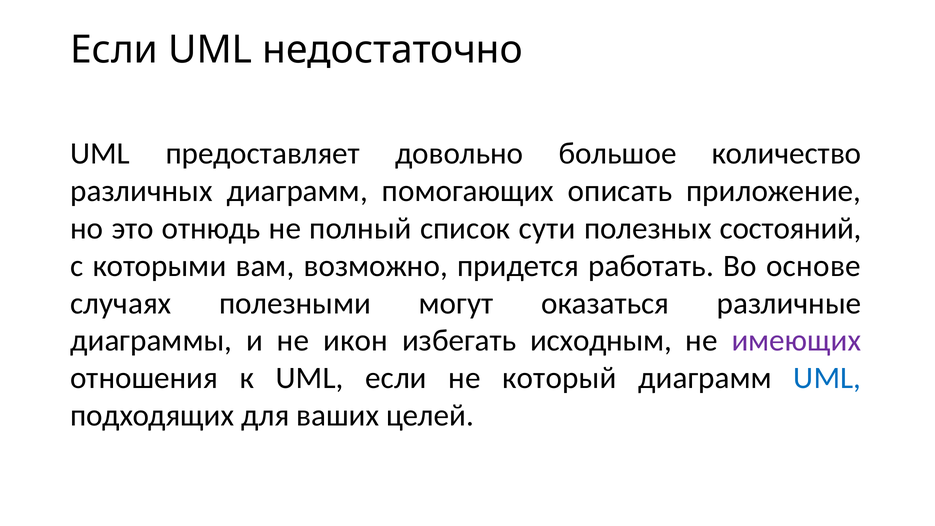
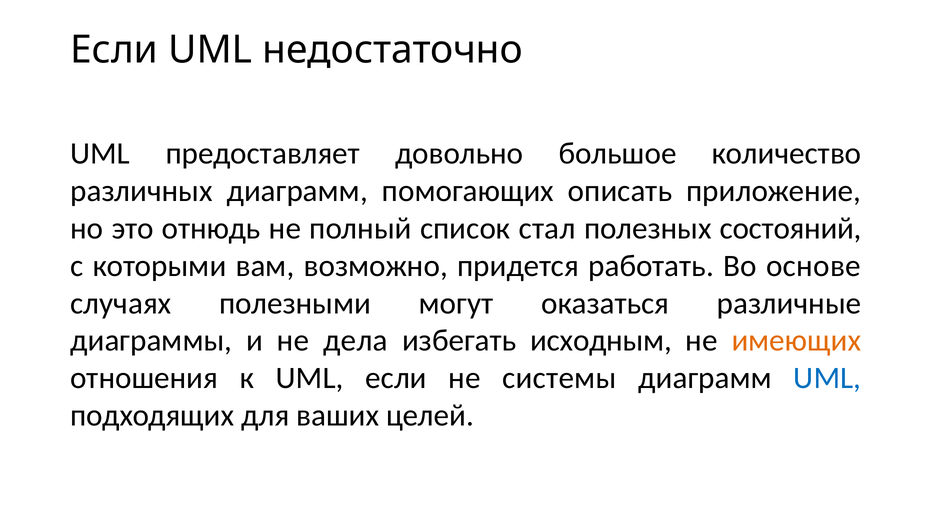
сути: сути -> стал (547, 228)
икон: икон -> дела (355, 341)
имеющих colour: purple -> orange (796, 341)
который: который -> системы (559, 378)
